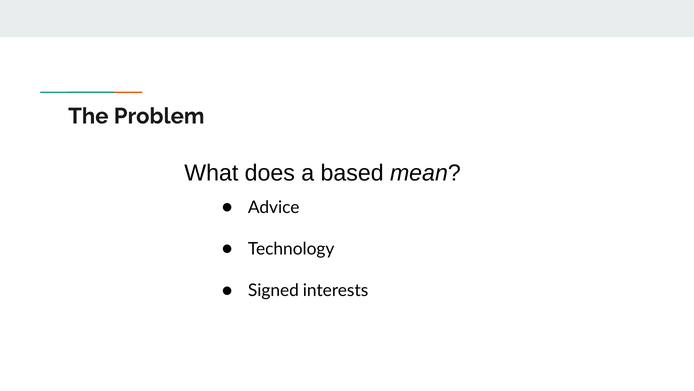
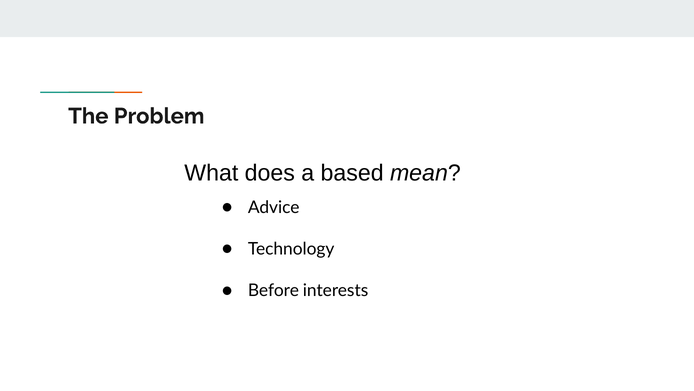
Signed: Signed -> Before (273, 290)
